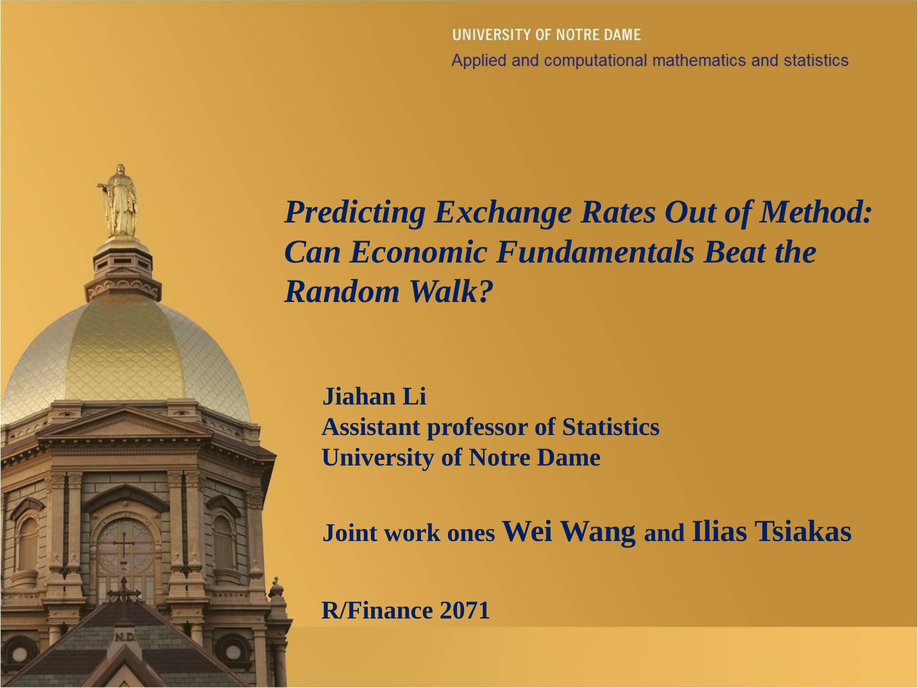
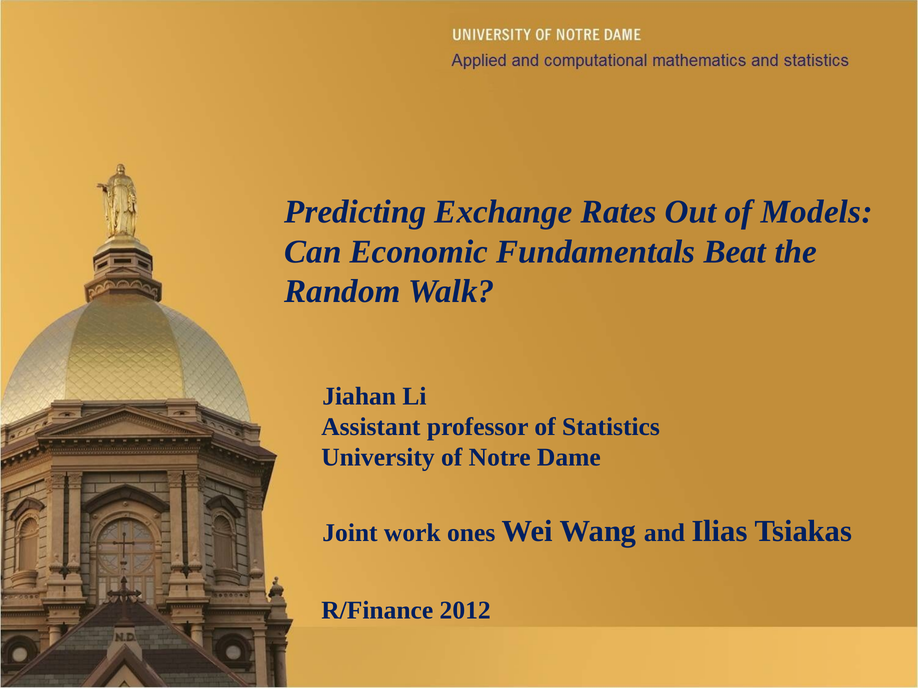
Method: Method -> Models (817, 212)
2071: 2071 -> 2012 (465, 611)
